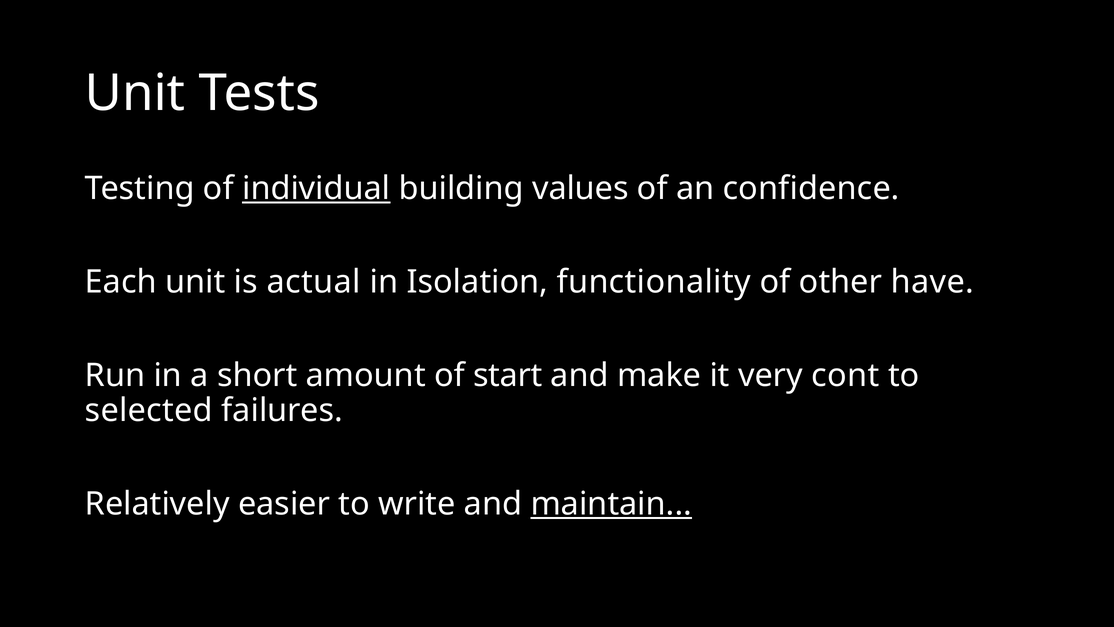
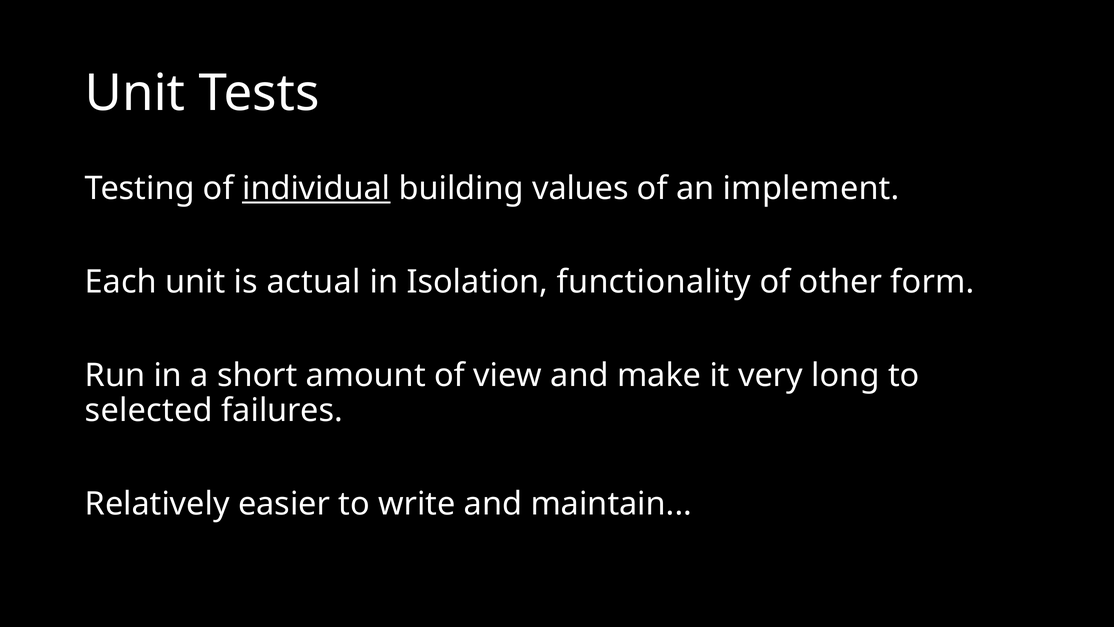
confidence: confidence -> implement (811, 188)
have: have -> form (932, 282)
start: start -> view (508, 375)
cont: cont -> long (845, 375)
maintain underline: present -> none (611, 504)
